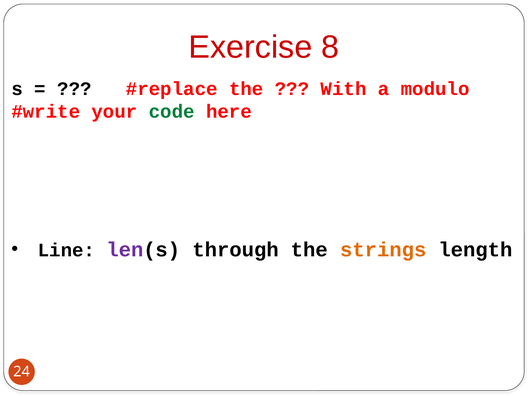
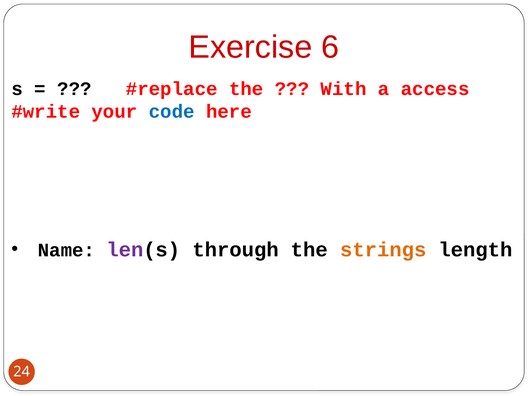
8: 8 -> 6 (330, 47)
modulo: modulo -> access (435, 89)
code colour: green -> blue (172, 112)
Line: Line -> Name (66, 250)
